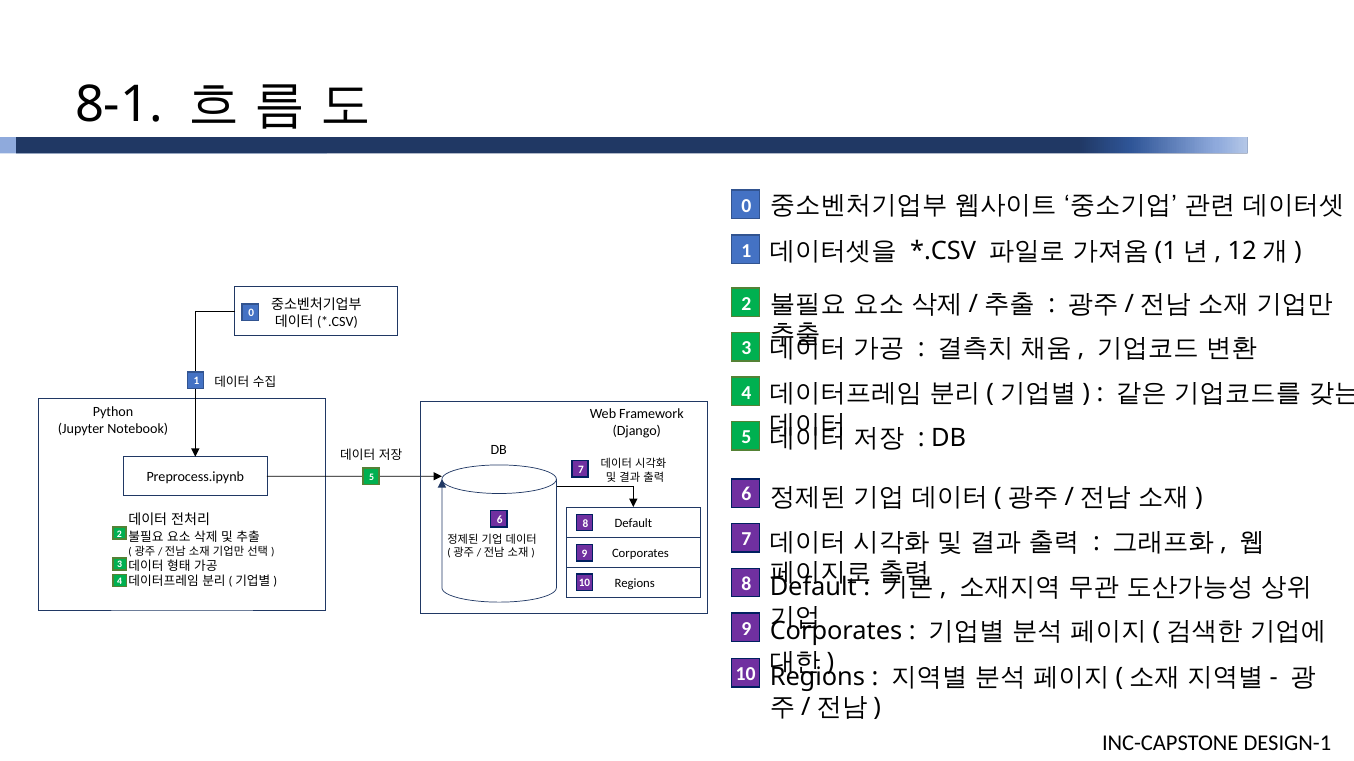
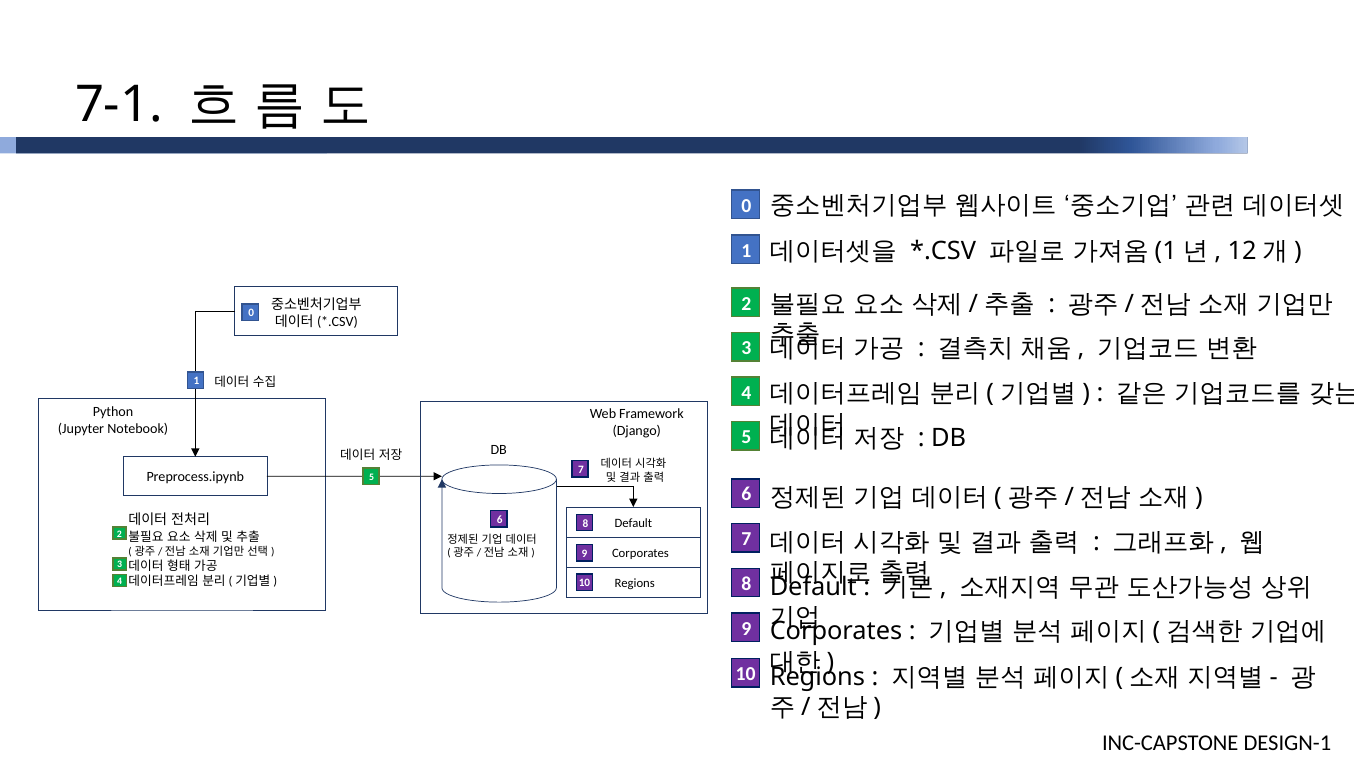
8-1: 8-1 -> 7-1 (119, 104)
